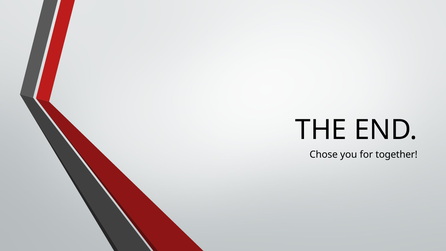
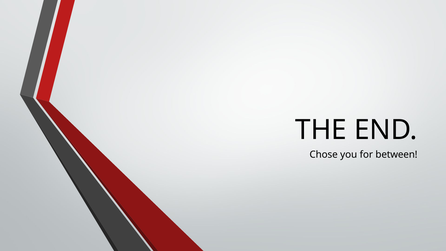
together: together -> between (396, 154)
